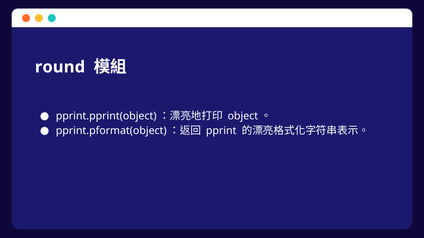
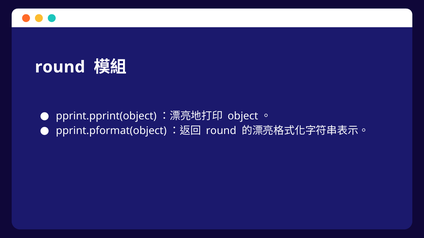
pprint: pprint -> round (221, 131)
